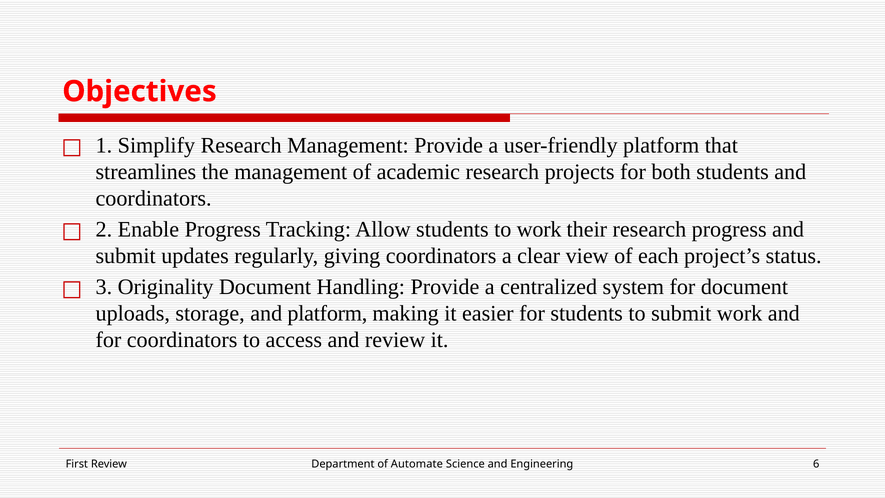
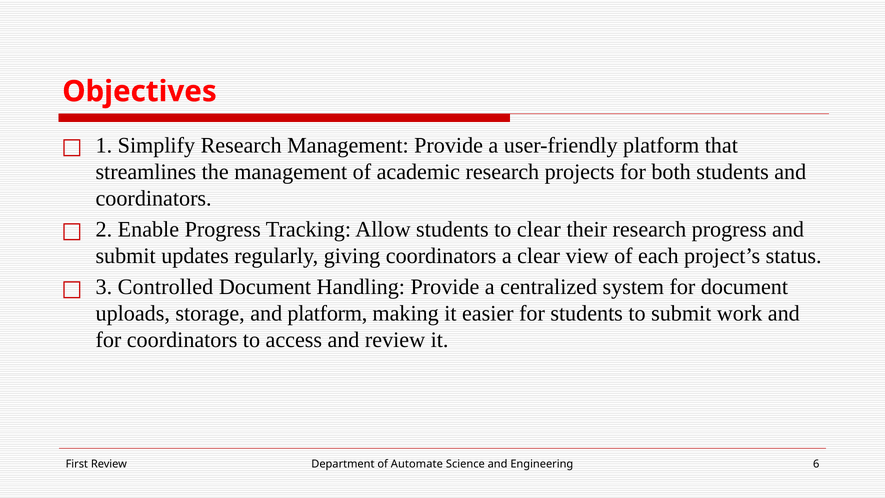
to work: work -> clear (539, 229)
Originality: Originality -> Controlled (166, 287)
